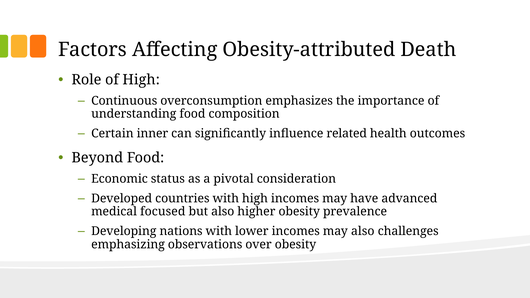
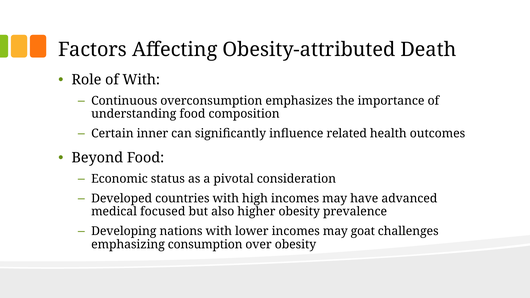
of High: High -> With (141, 80)
may also: also -> goat (363, 231)
observations: observations -> consumption (205, 245)
